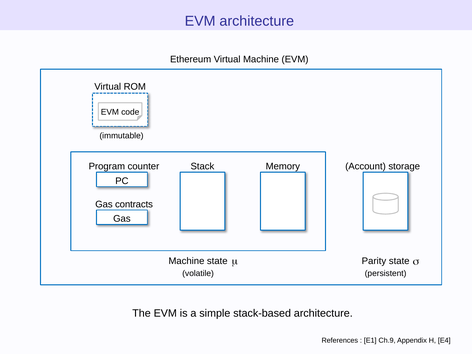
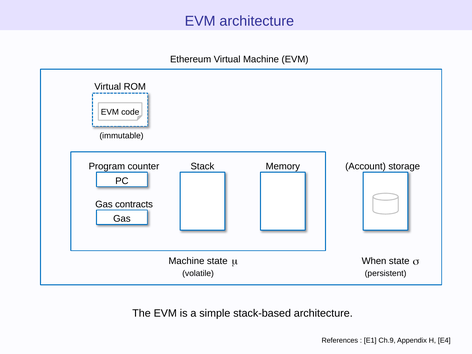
Parity: Parity -> When (374, 261)
